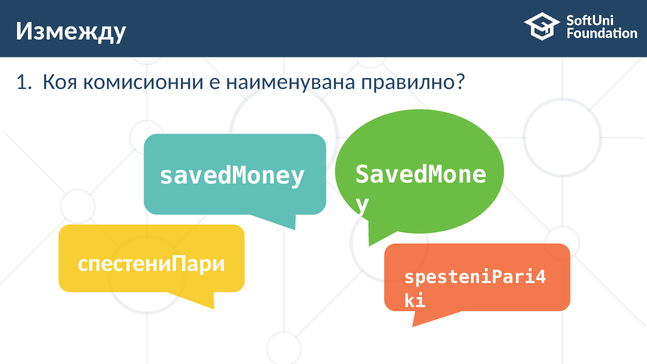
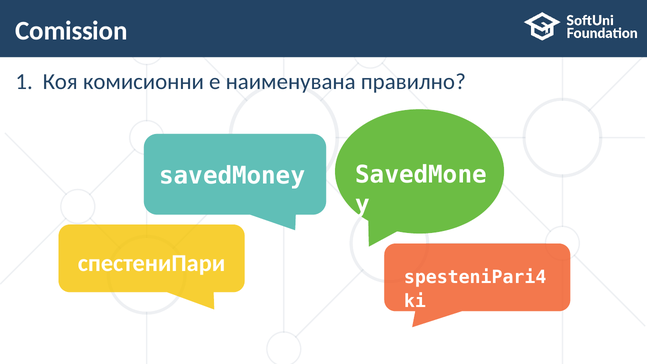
Измежду: Измежду -> Comission (71, 31)
